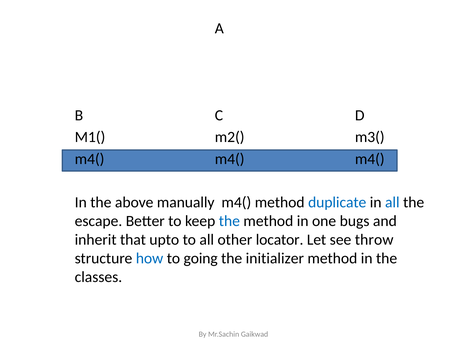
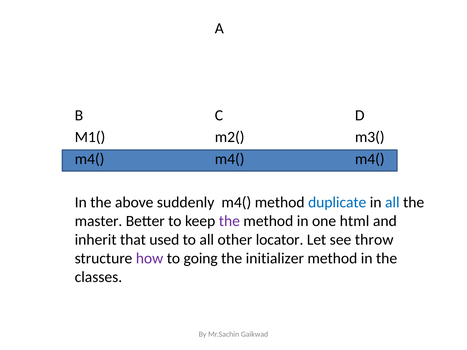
manually: manually -> suddenly (186, 203)
escape: escape -> master (99, 221)
the colour: blue -> purple (229, 221)
bugs: bugs -> html (355, 221)
upto: upto -> used (164, 240)
how colour: blue -> purple (150, 259)
